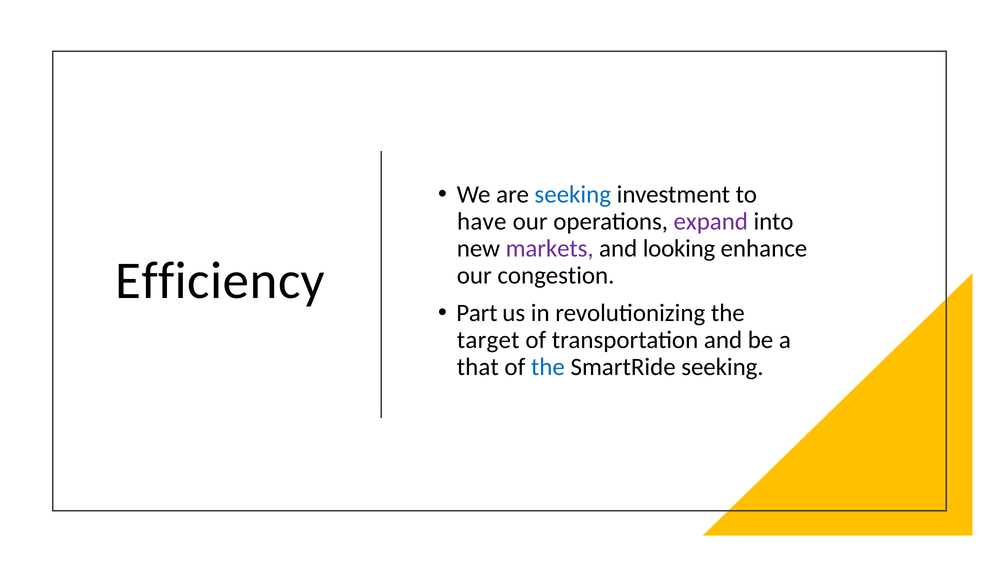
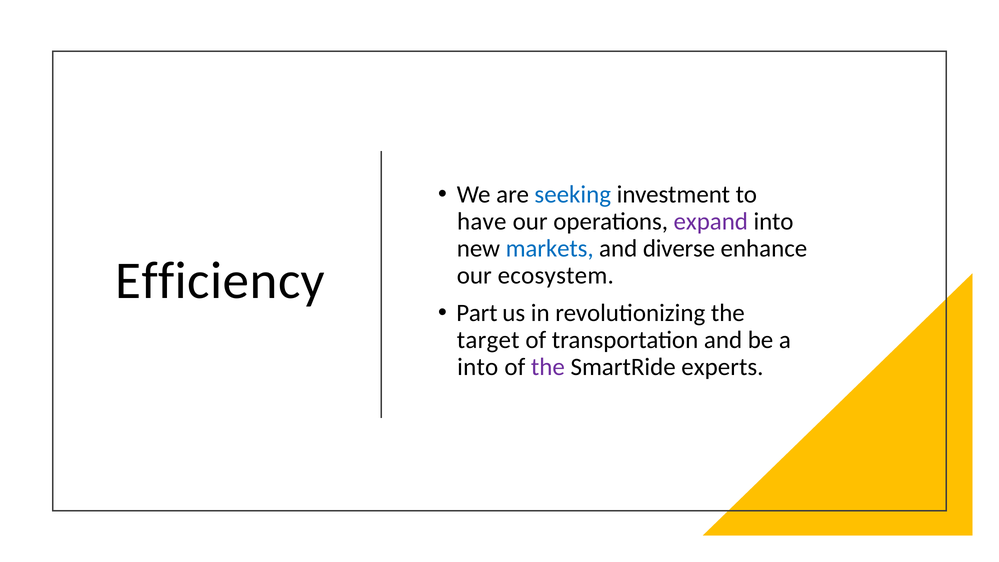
markets colour: purple -> blue (550, 249)
looking: looking -> diverse (679, 249)
congestion: congestion -> ecosystem (556, 276)
that: that -> into (478, 367)
the colour: blue -> purple (548, 367)
SmartRide seeking: seeking -> experts (722, 367)
